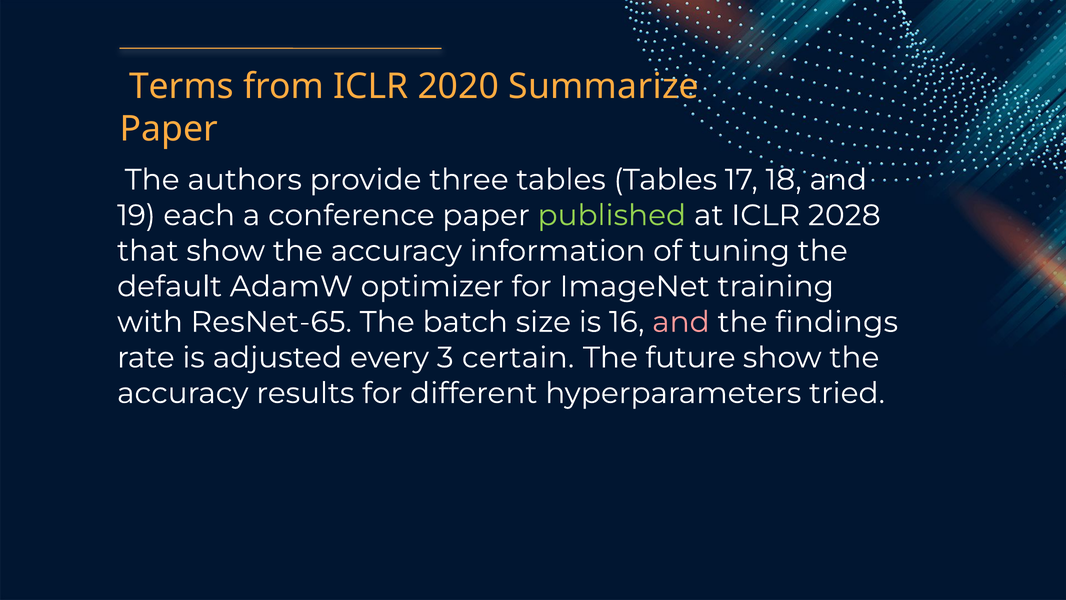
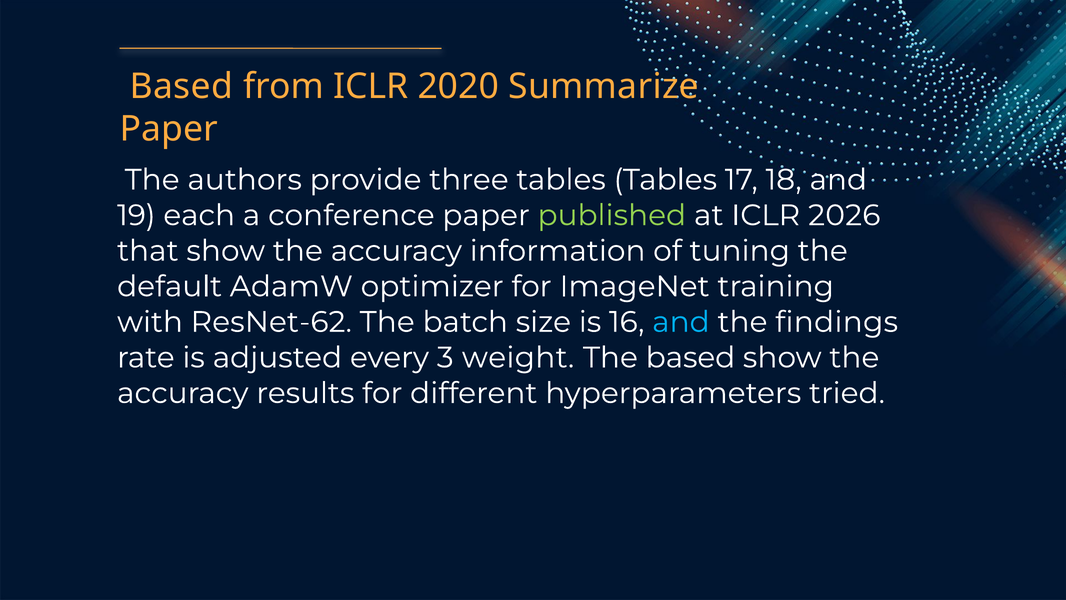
Terms: Terms -> Based (181, 86)
2028: 2028 -> 2026 (844, 215)
ResNet-65: ResNet-65 -> ResNet-62 (271, 322)
and colour: pink -> light blue (681, 322)
certain: certain -> weight (518, 357)
The future: future -> based (690, 357)
